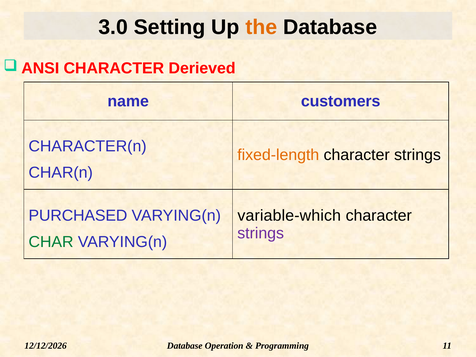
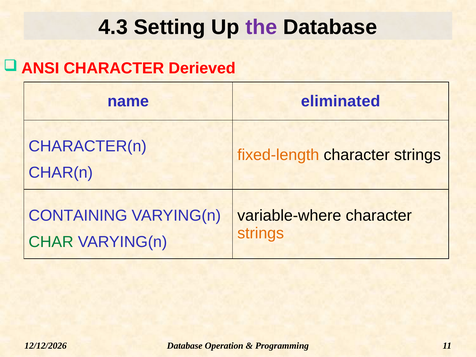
3.0: 3.0 -> 4.3 (113, 27)
the colour: orange -> purple (261, 27)
customers: customers -> eliminated (341, 101)
PURCHASED: PURCHASED -> CONTAINING (78, 215)
variable-which: variable-which -> variable-where (289, 215)
strings colour: purple -> orange (261, 233)
